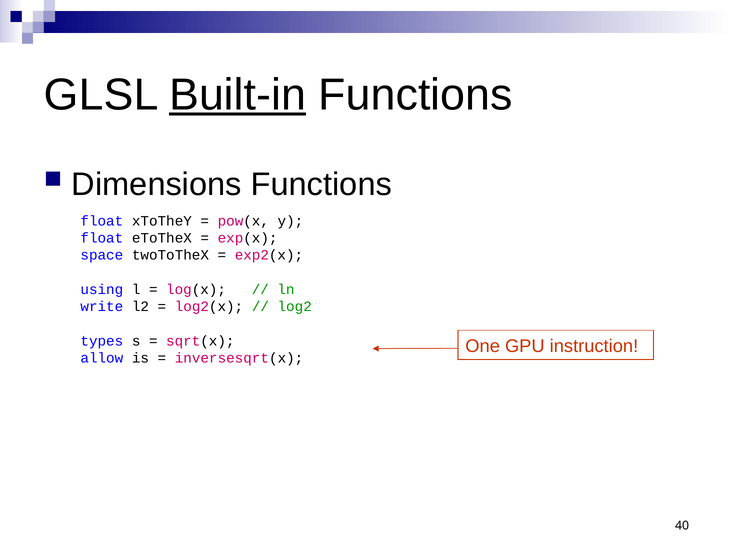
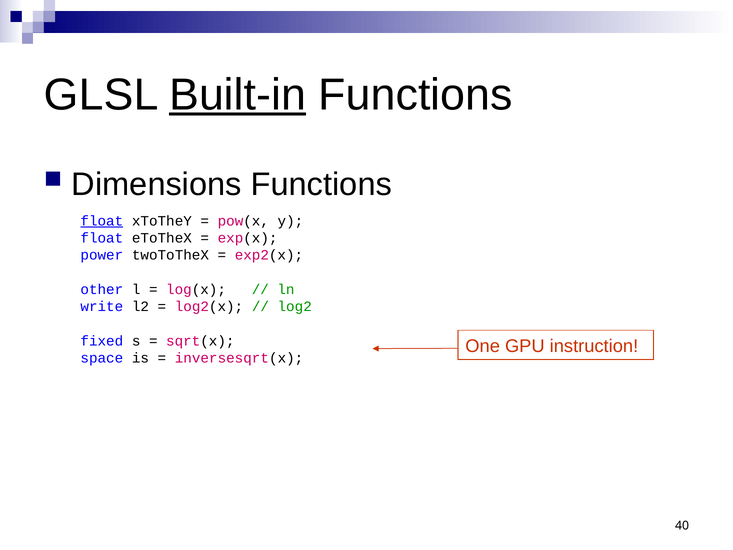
float underline: none -> present (102, 221)
space: space -> power (102, 255)
using: using -> other (102, 289)
types: types -> fixed (102, 341)
allow: allow -> space (102, 358)
